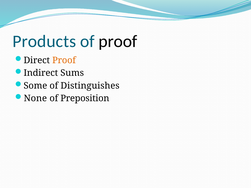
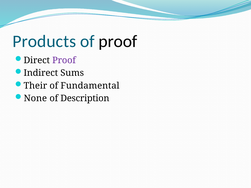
Proof colour: orange -> purple (64, 60)
Some: Some -> Their (35, 86)
Distinguishes: Distinguishes -> Fundamental (90, 86)
Preposition: Preposition -> Description (85, 98)
